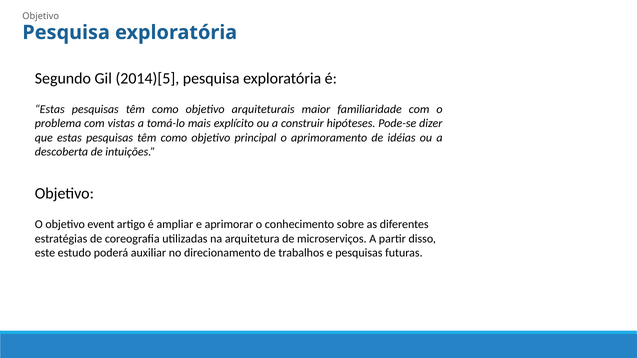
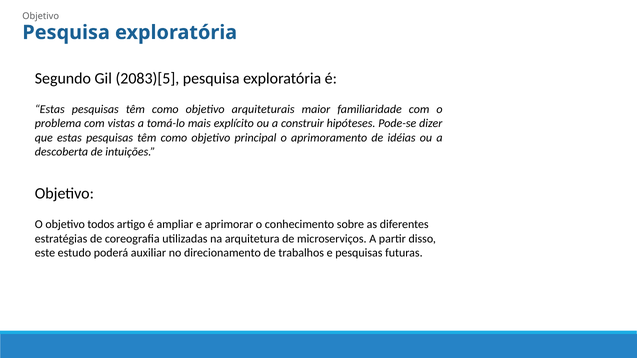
2014)[5: 2014)[5 -> 2083)[5 (147, 78)
event: event -> todos (101, 225)
